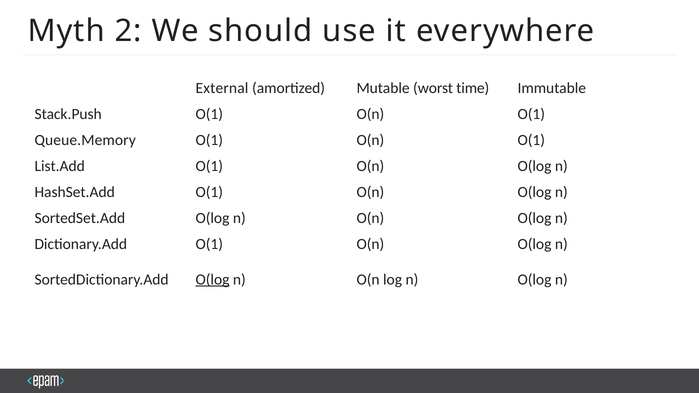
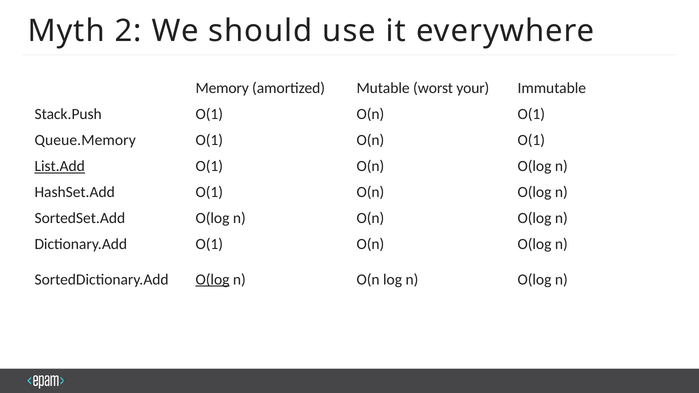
External: External -> Memory (222, 88)
time: time -> your (473, 88)
List.Add underline: none -> present (60, 166)
